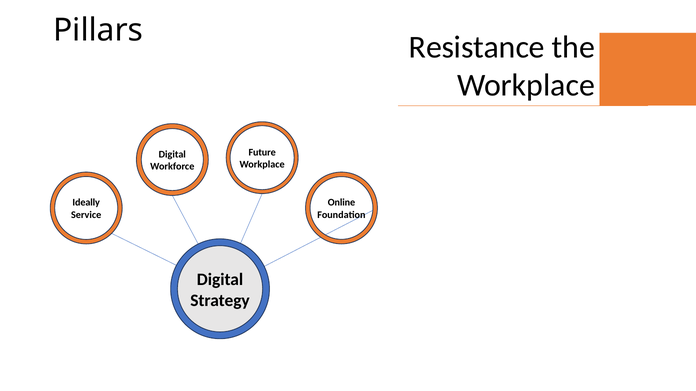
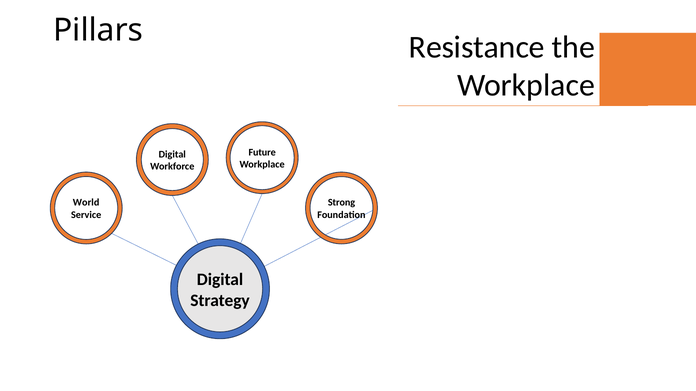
Ideally: Ideally -> World (86, 203)
Online: Online -> Strong (341, 203)
